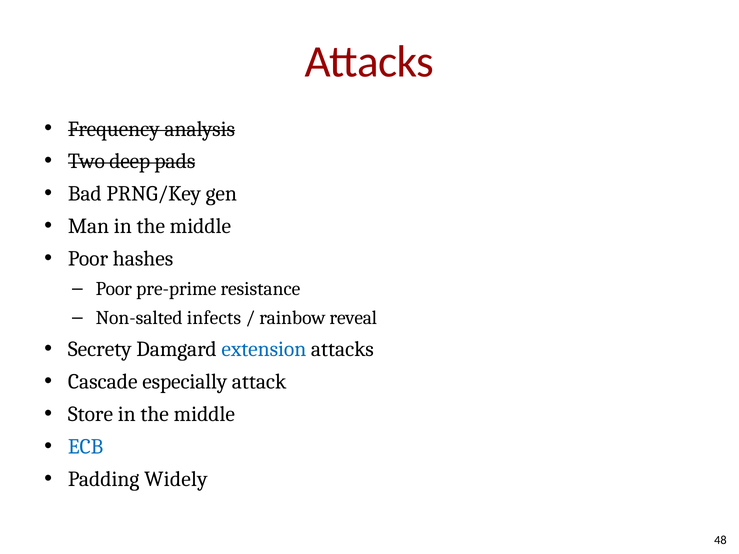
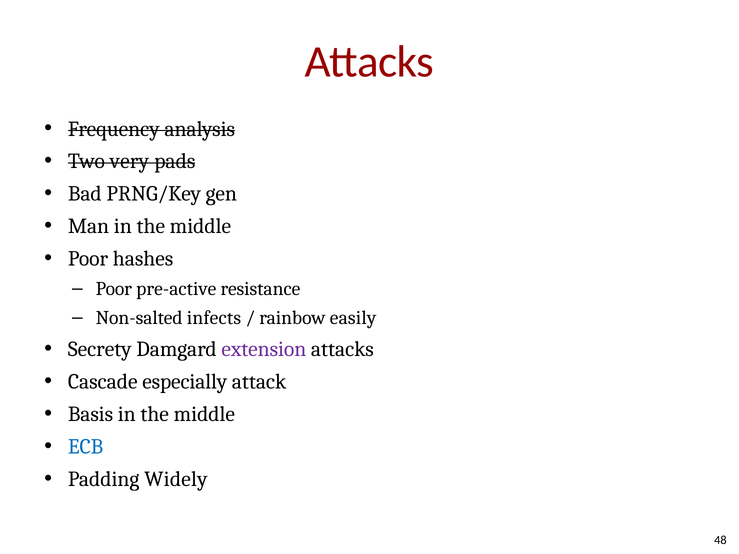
deep: deep -> very (129, 161)
pre-prime: pre-prime -> pre-active (176, 289)
reveal: reveal -> easily (353, 318)
extension colour: blue -> purple (264, 349)
Store: Store -> Basis (91, 414)
